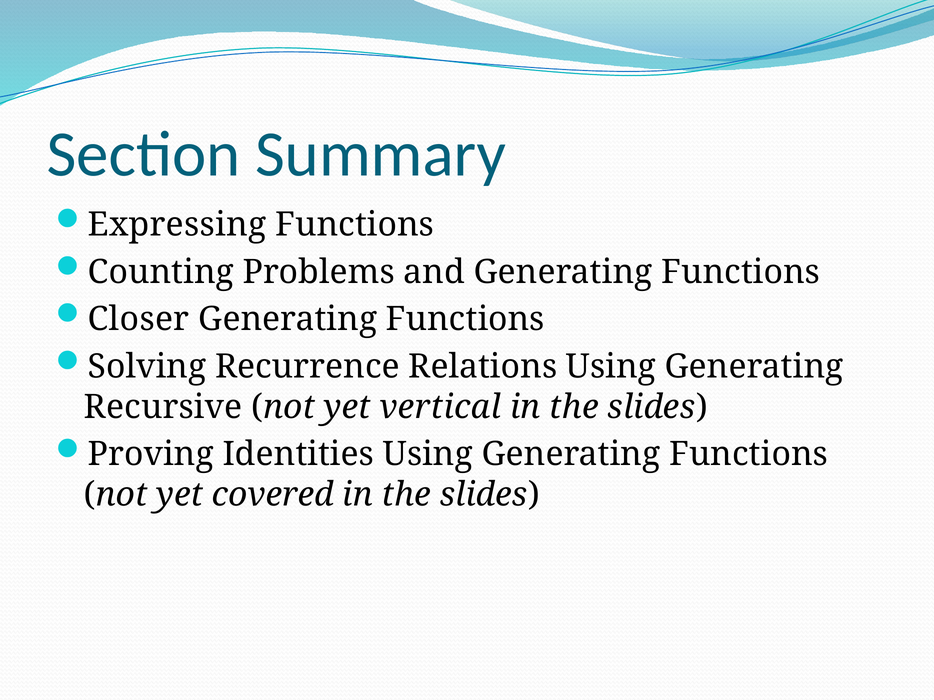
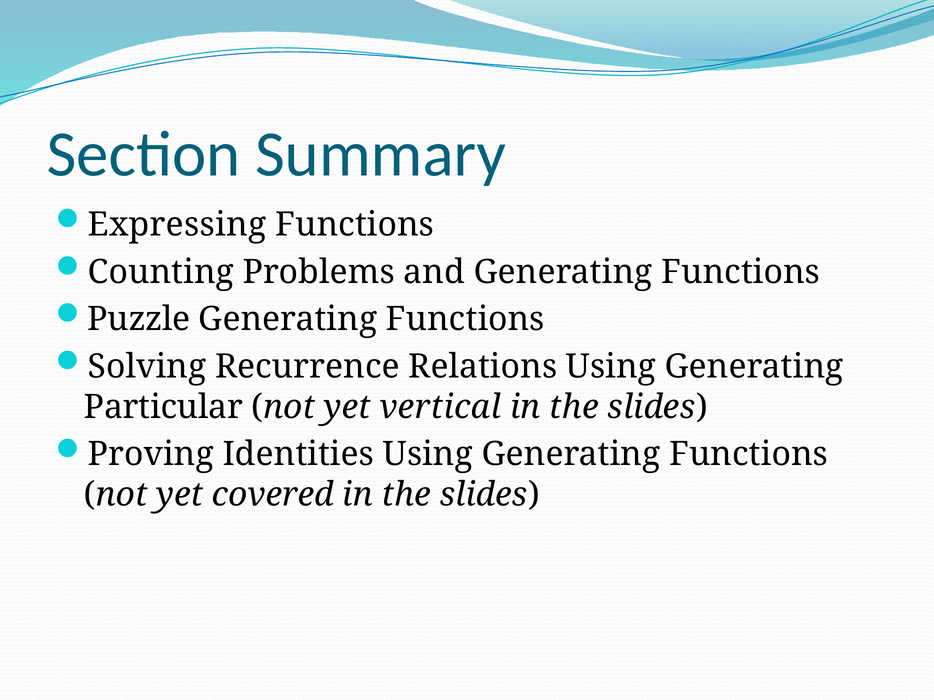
Closer: Closer -> Puzzle (139, 320)
Recursive: Recursive -> Particular (163, 407)
